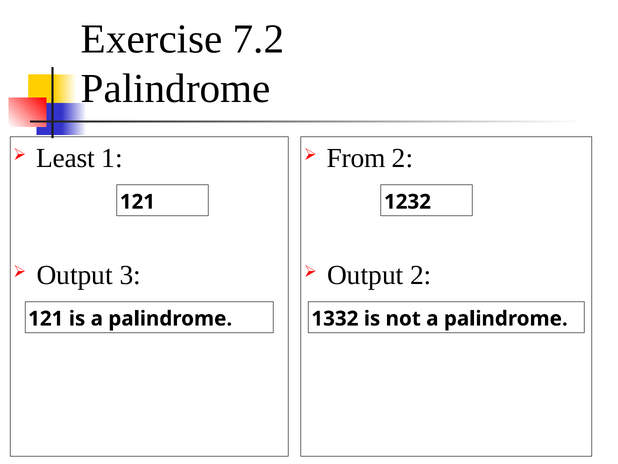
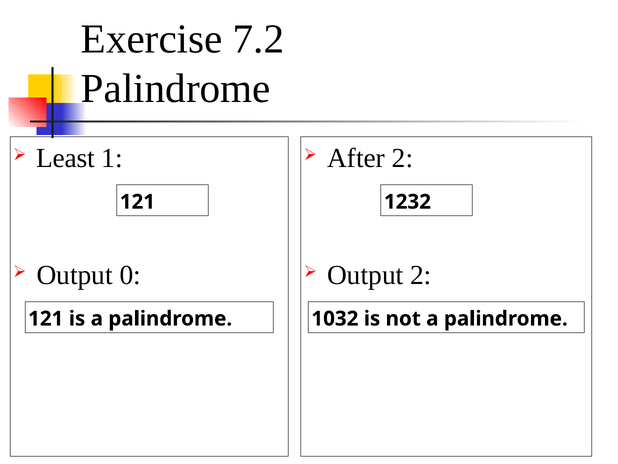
From: From -> After (356, 158)
3: 3 -> 0 (130, 275)
1332: 1332 -> 1032 (335, 318)
